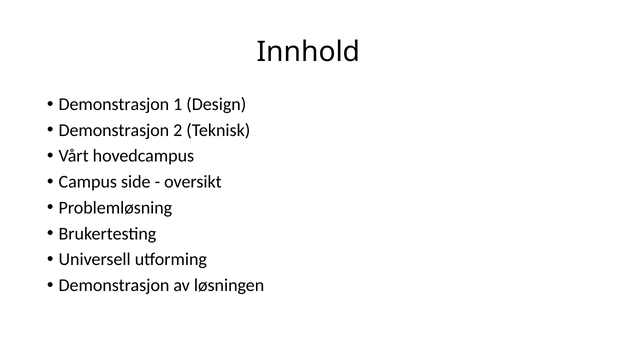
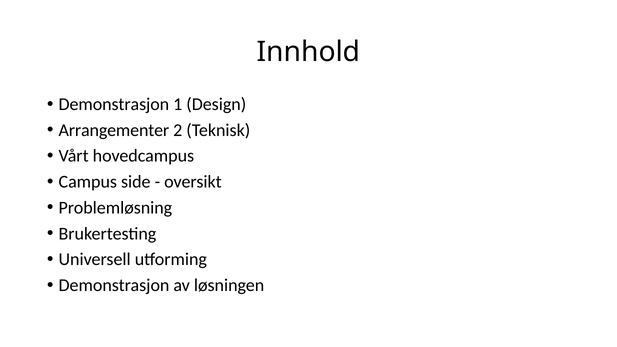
Demonstrasjon: Demonstrasjon -> Arrangementer (114, 130)
